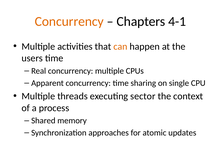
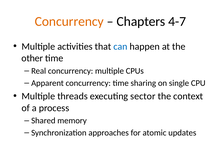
4-1: 4-1 -> 4-7 (177, 21)
can colour: orange -> blue (120, 46)
users: users -> other (32, 58)
